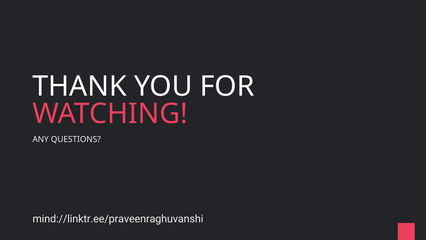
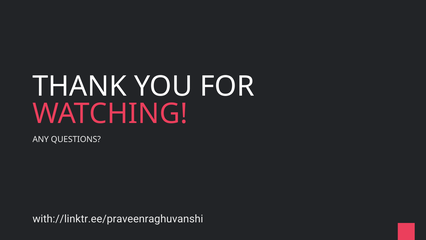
mind://linktr.ee/praveenraghuvanshi: mind://linktr.ee/praveenraghuvanshi -> with://linktr.ee/praveenraghuvanshi (118, 219)
